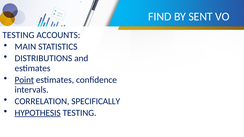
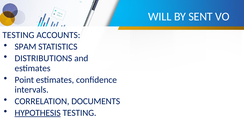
FIND: FIND -> WILL (160, 17)
MAIN: MAIN -> SPAM (25, 47)
Point underline: present -> none (24, 80)
SPECIFICALLY: SPECIFICALLY -> DOCUMENTS (96, 101)
